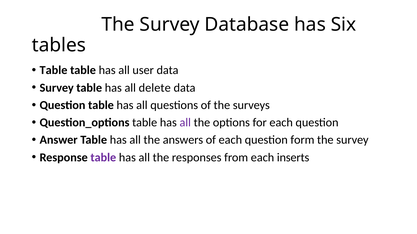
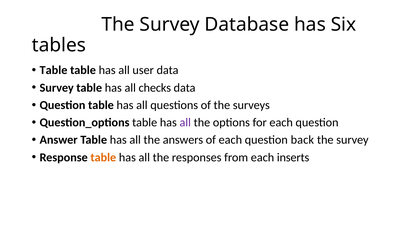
delete: delete -> checks (155, 88)
form: form -> back (302, 140)
table colour: purple -> orange (103, 158)
